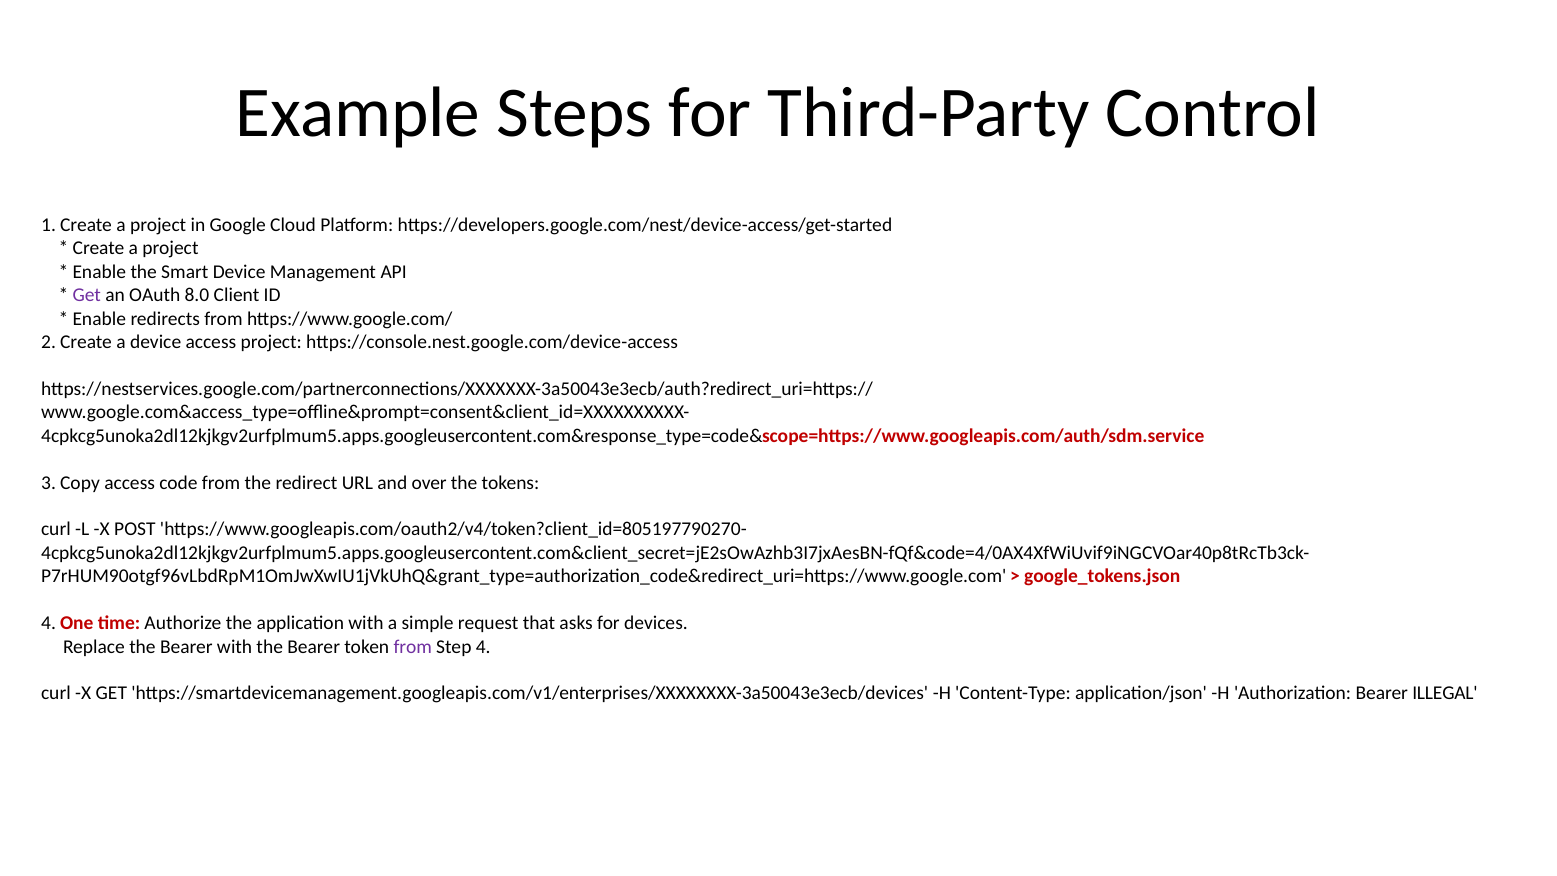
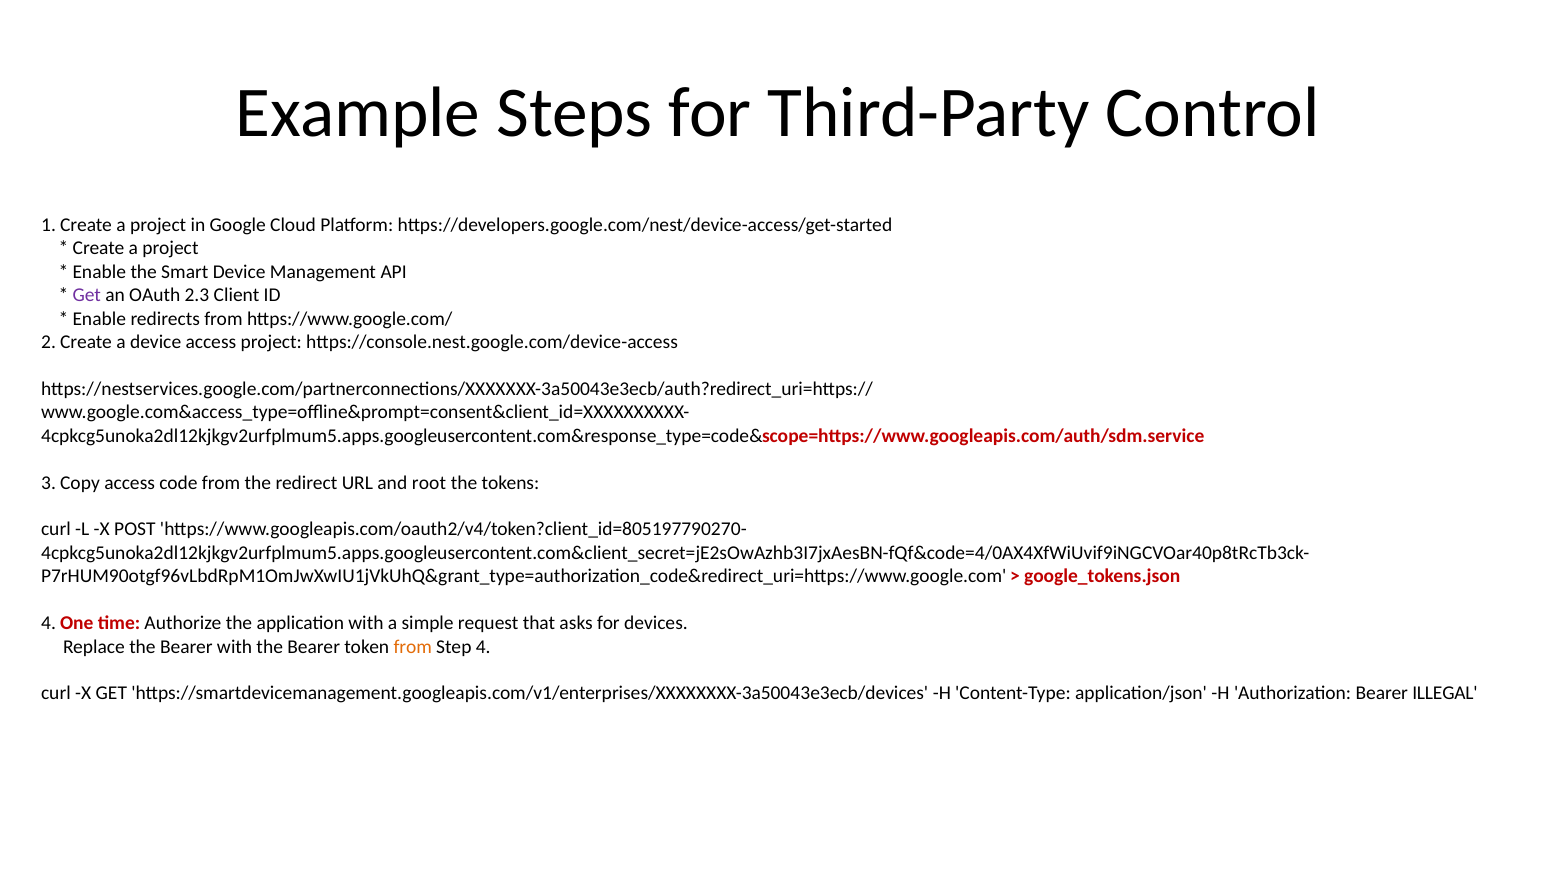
8.0: 8.0 -> 2.3 (197, 295)
over: over -> root (429, 483)
from colour: purple -> orange (413, 647)
